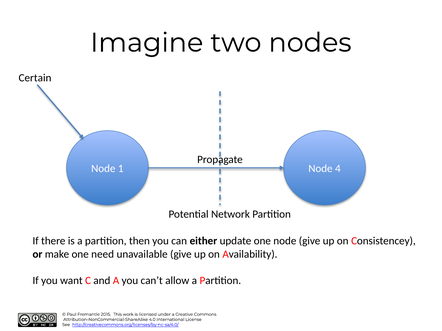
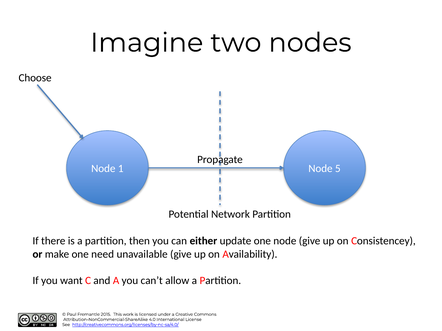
Certain: Certain -> Choose (35, 78)
4: 4 -> 5 (338, 169)
